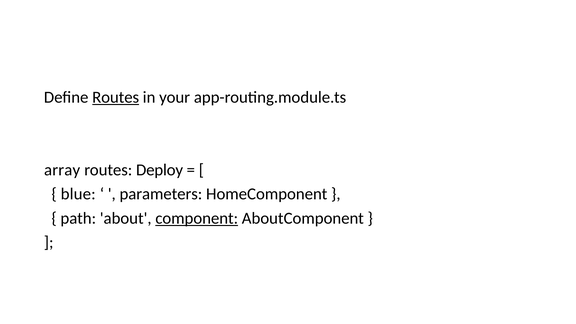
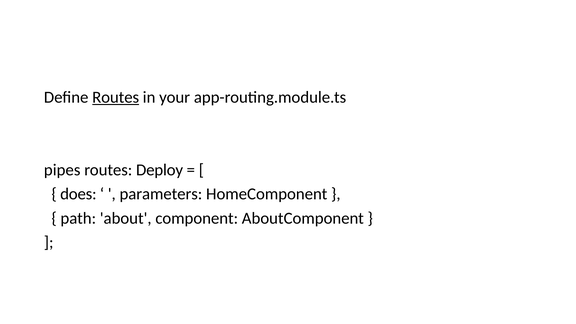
array: array -> pipes (62, 170)
blue: blue -> does (78, 194)
component underline: present -> none (197, 218)
